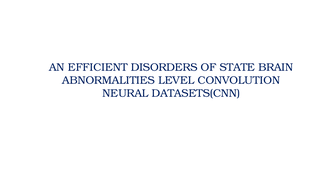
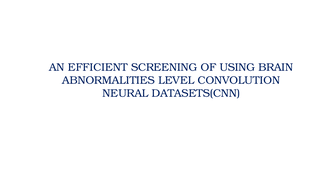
DISORDERS: DISORDERS -> SCREENING (164, 67)
STATE: STATE -> USING (237, 67)
